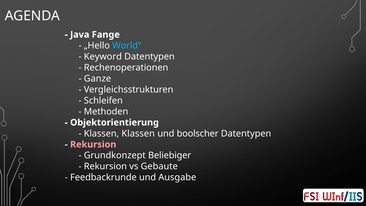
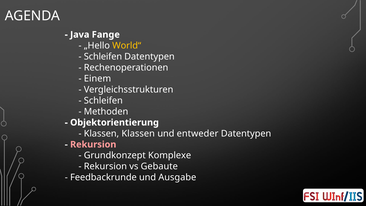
World“ colour: light blue -> yellow (127, 46)
Keyword: Keyword -> Schleifen (103, 57)
Ganze: Ganze -> Einem (98, 79)
boolscher: boolscher -> entweder (198, 133)
Beliebiger: Beliebiger -> Komplexe (170, 155)
